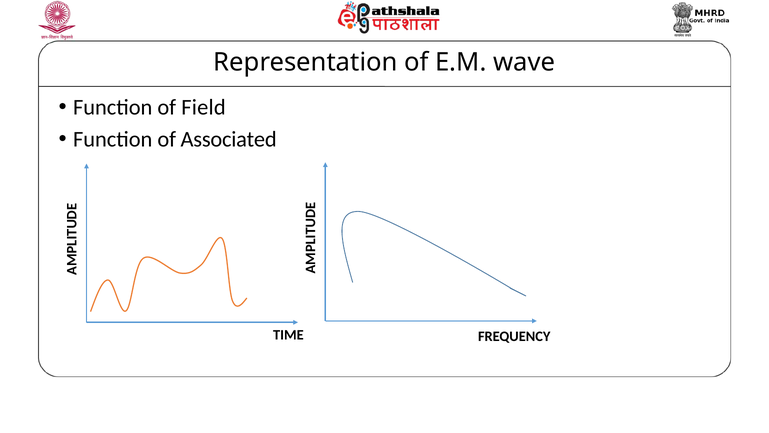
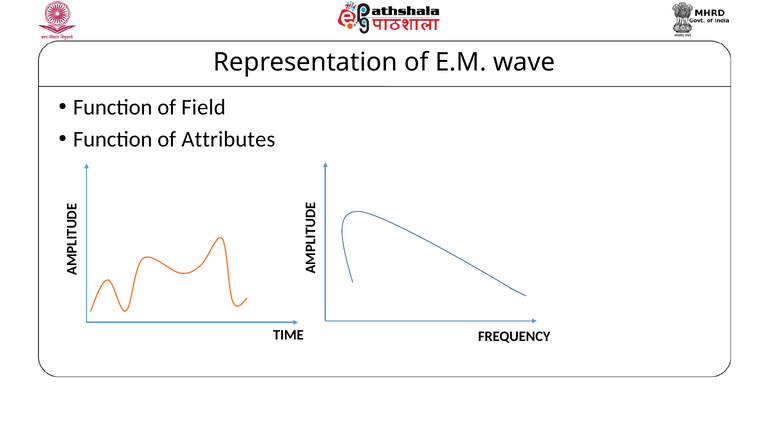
Associated: Associated -> Attributes (228, 139)
